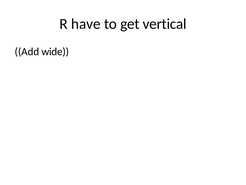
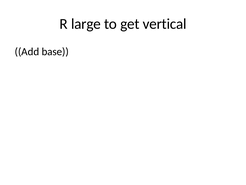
have: have -> large (86, 24)
wide: wide -> base (55, 52)
